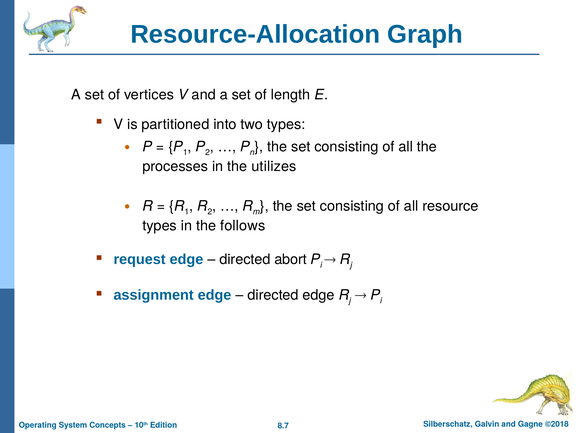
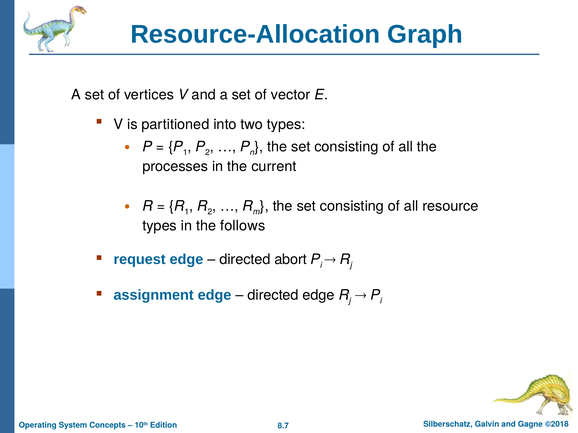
length: length -> vector (291, 95)
utilizes: utilizes -> current (274, 167)
